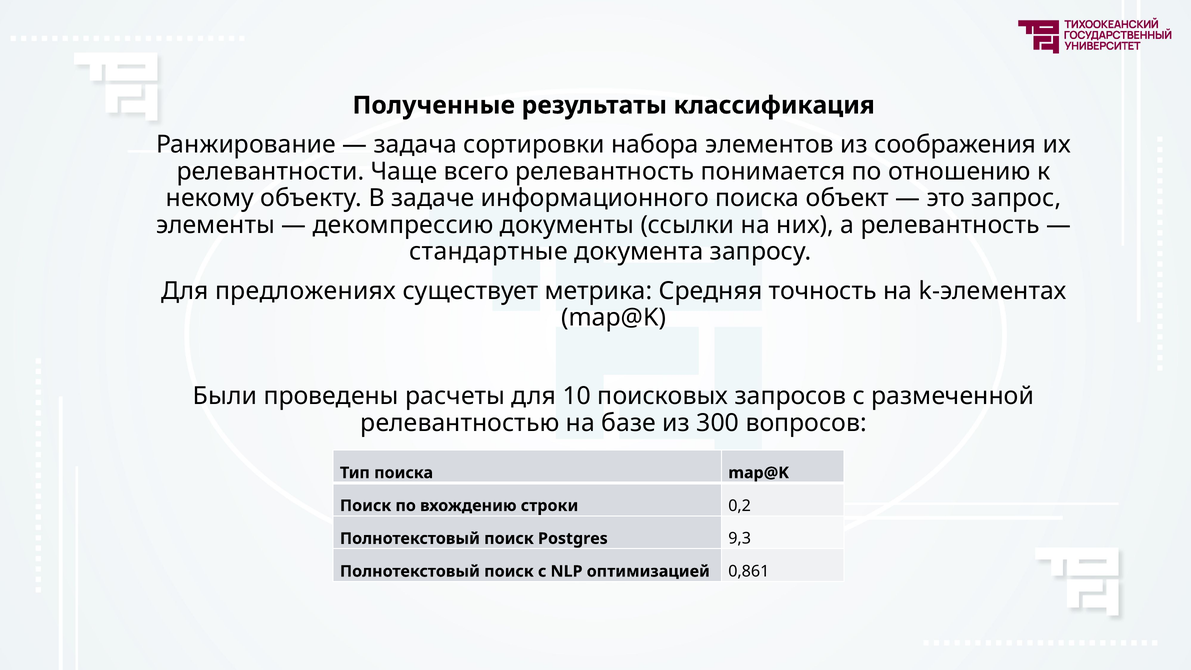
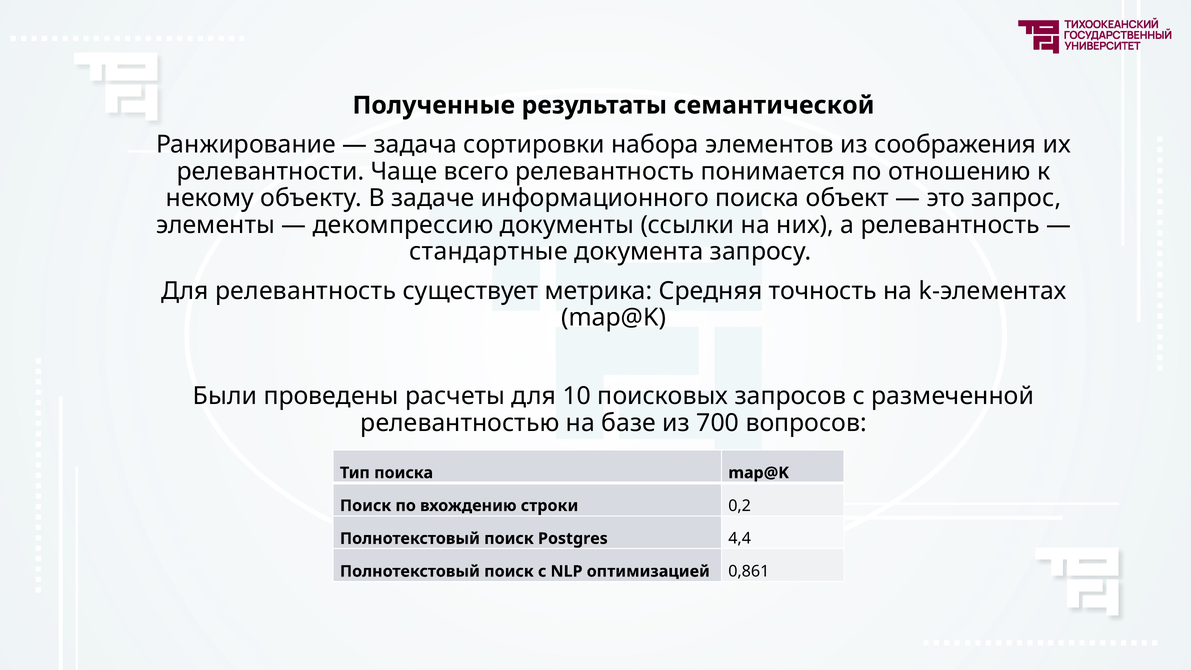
классификация: классификация -> семантической (774, 105)
Для предложениях: предложениях -> релевантность (306, 291)
300: 300 -> 700 (718, 423)
9,3: 9,3 -> 4,4 (740, 538)
